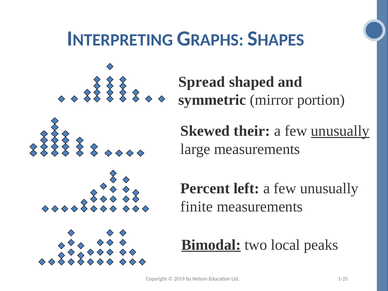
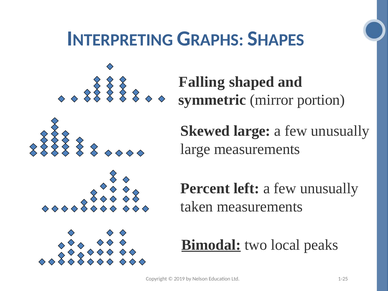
Spread: Spread -> Falling (202, 82)
Skewed their: their -> large (252, 131)
unusually underline: present -> none (340, 131)
finite: finite -> taken (197, 207)
